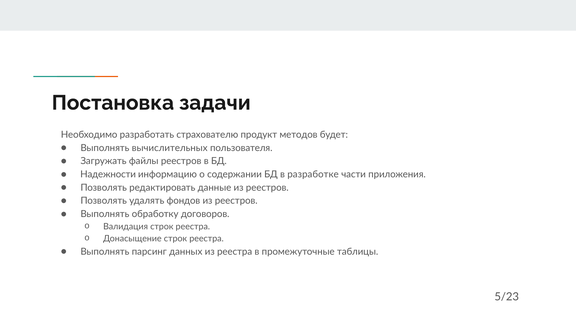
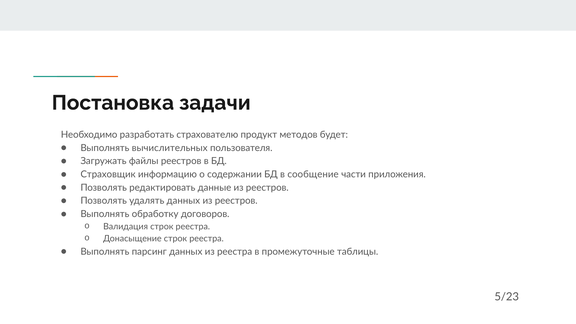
Надежности: Надежности -> Страховщик (108, 174)
разработке: разработке -> сообщение (313, 174)
удалять фондов: фондов -> данных (183, 201)
